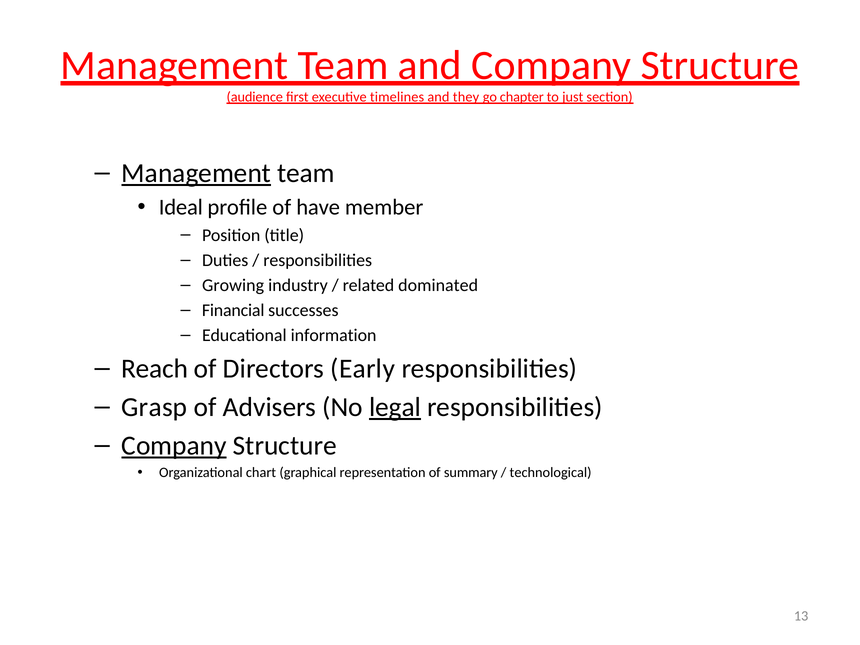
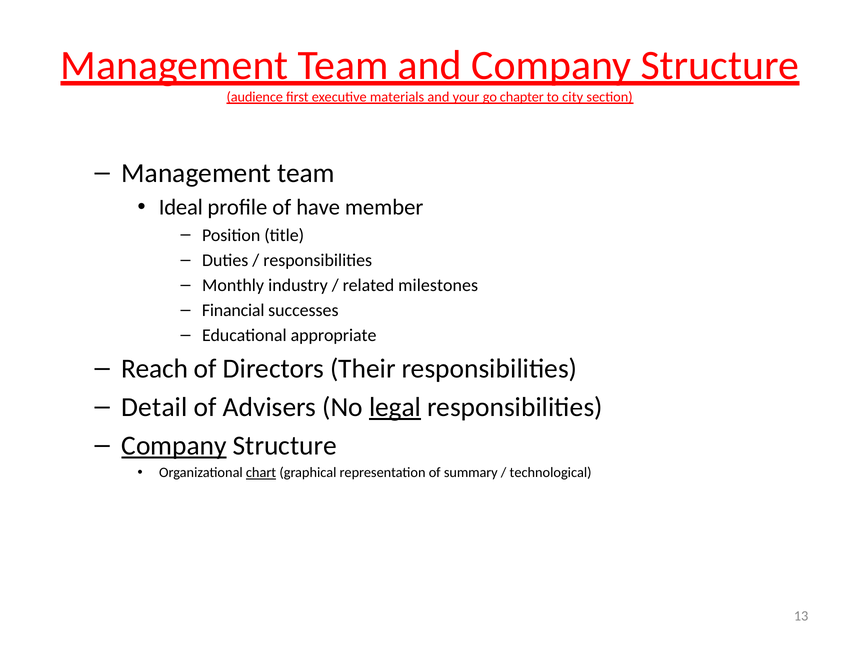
timelines: timelines -> materials (397, 97)
they: they -> your (466, 97)
just: just -> city (573, 97)
Management underline: present -> none (196, 173)
Growing: Growing -> Monthly (233, 285)
dominated: dominated -> milestones (438, 285)
information: information -> appropriate (334, 335)
Early: Early -> Their (363, 369)
Grasp: Grasp -> Detail (154, 407)
chart underline: none -> present (261, 473)
